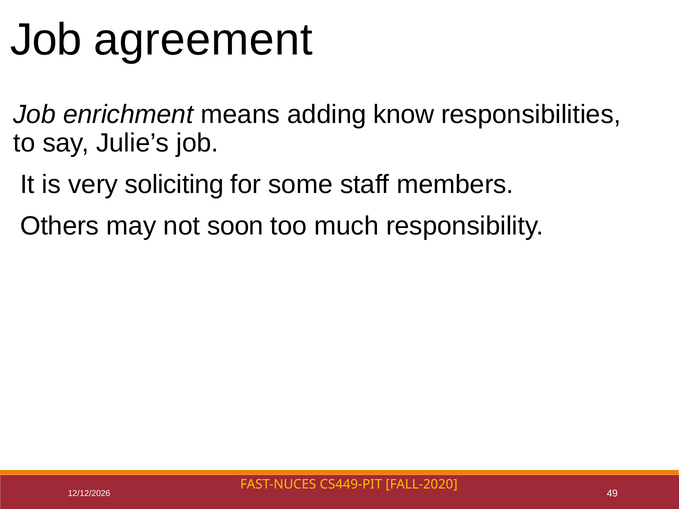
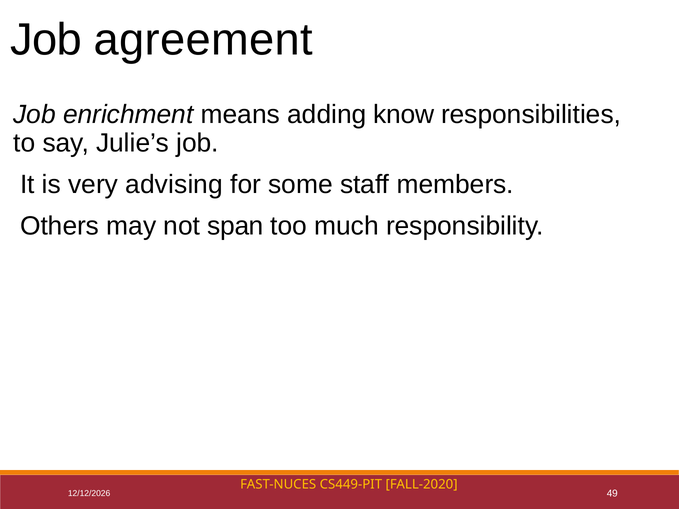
soliciting: soliciting -> advising (174, 185)
soon: soon -> span (235, 226)
